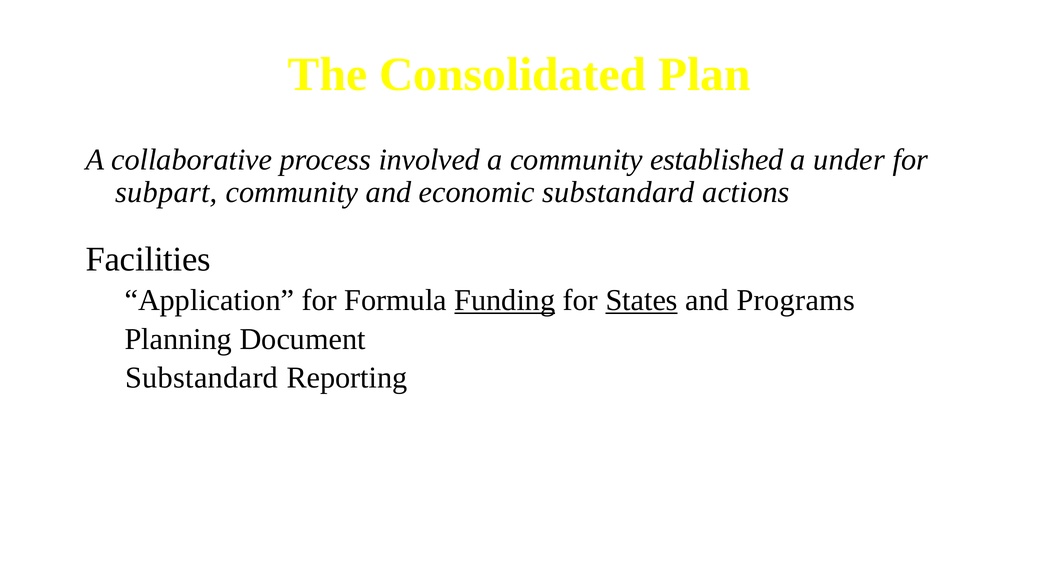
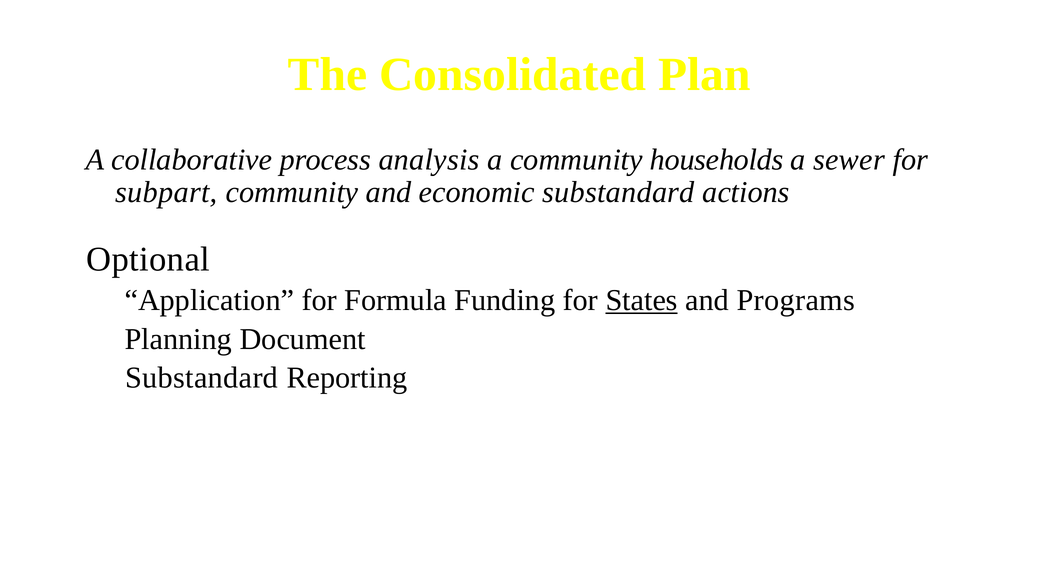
involved: involved -> analysis (429, 160)
established: established -> households (717, 160)
under: under -> sewer (849, 160)
Facilities: Facilities -> Optional (148, 259)
Funding underline: present -> none (505, 301)
